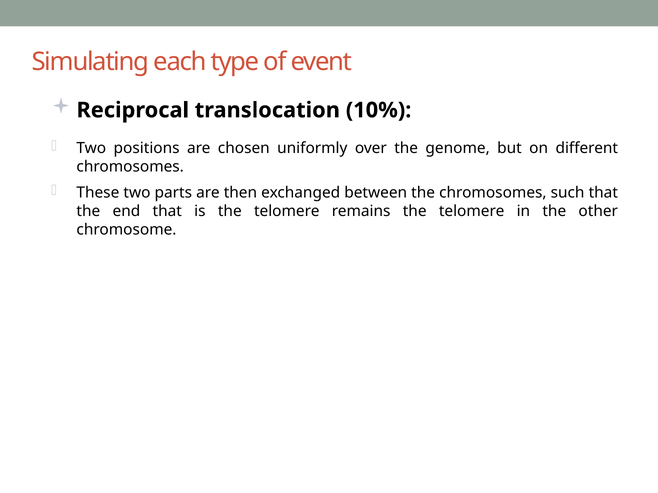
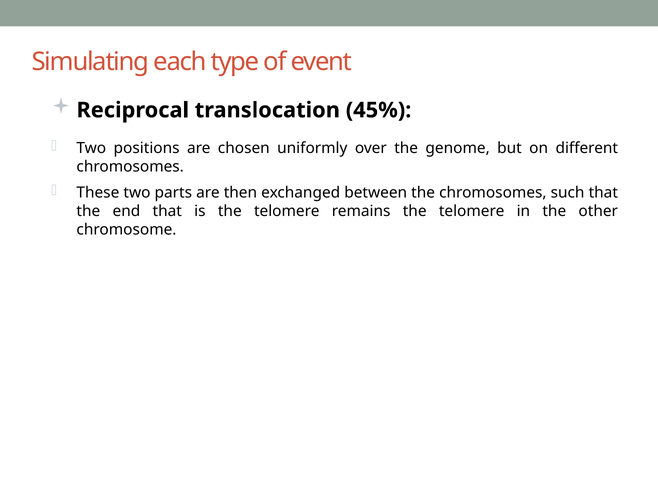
10%: 10% -> 45% (379, 110)
